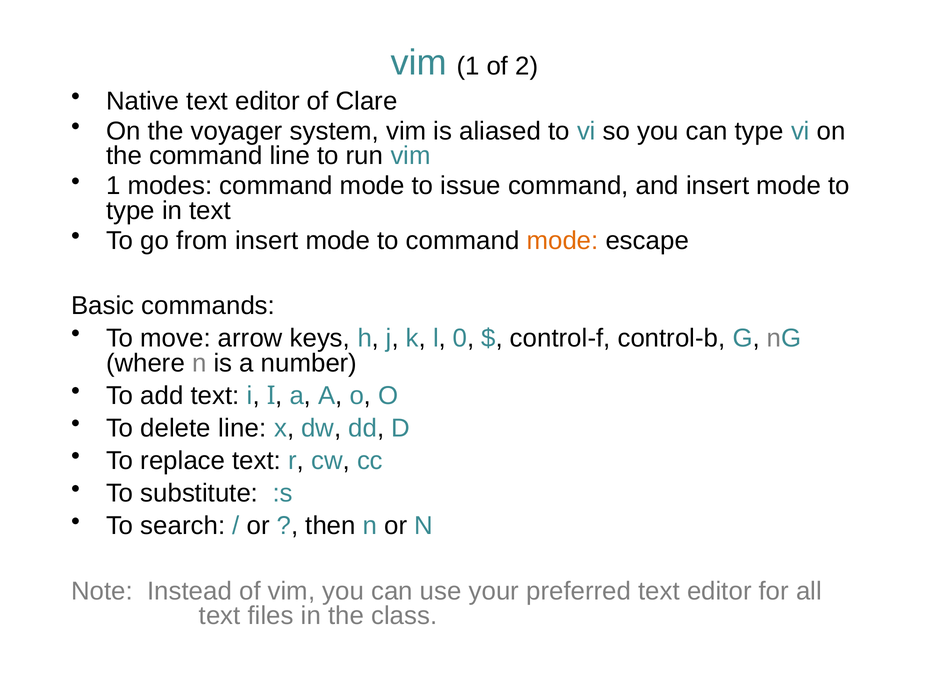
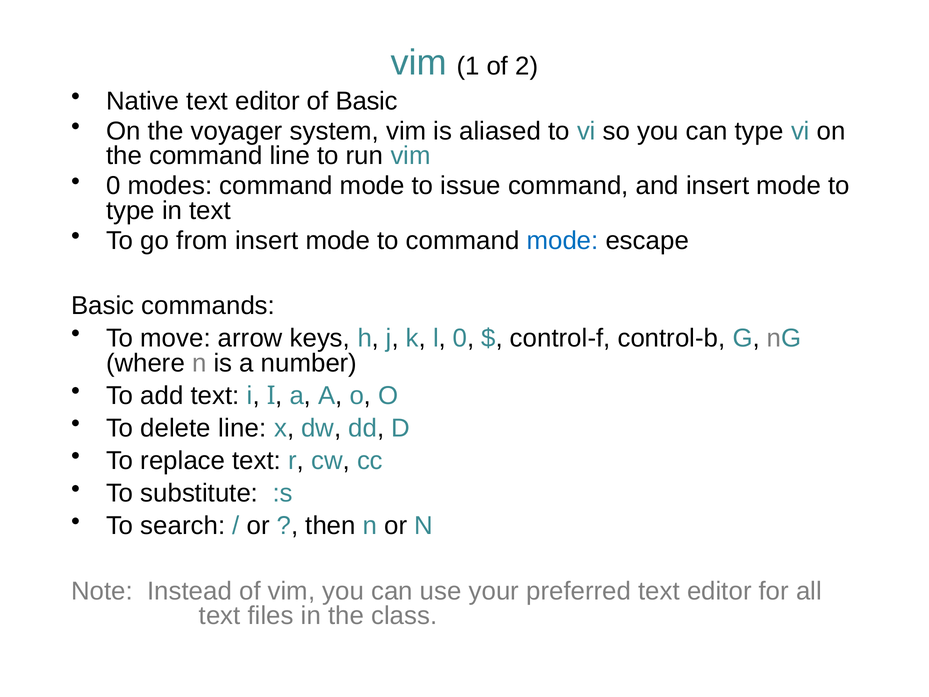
of Clare: Clare -> Basic (367, 101)
1: 1 -> 0 (113, 186)
mode colour: orange -> blue (563, 241)
